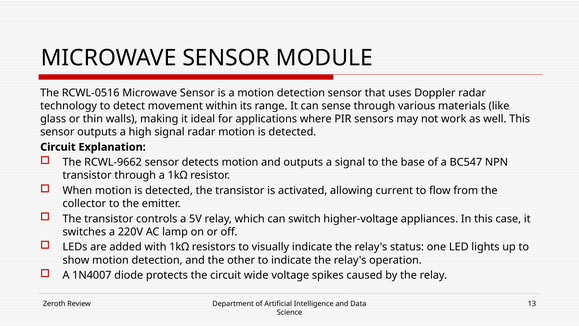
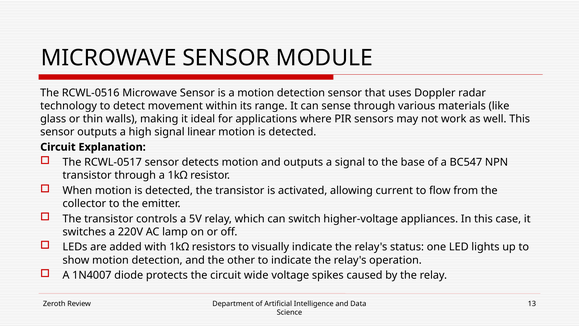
signal radar: radar -> linear (202, 132)
RCWL-9662: RCWL-9662 -> RCWL-0517 (113, 162)
